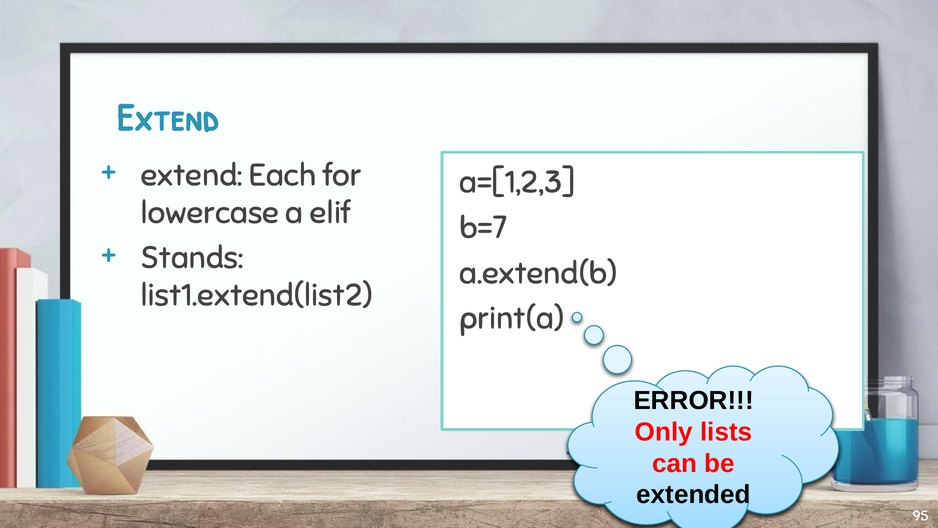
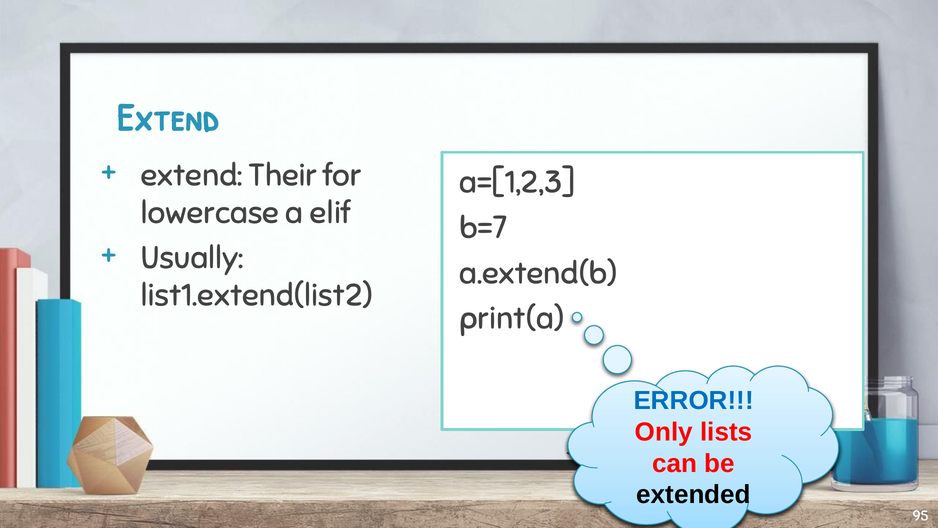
Each: Each -> Their (283, 175)
Stands: Stands -> Usually (192, 258)
ERROR colour: black -> blue (694, 401)
